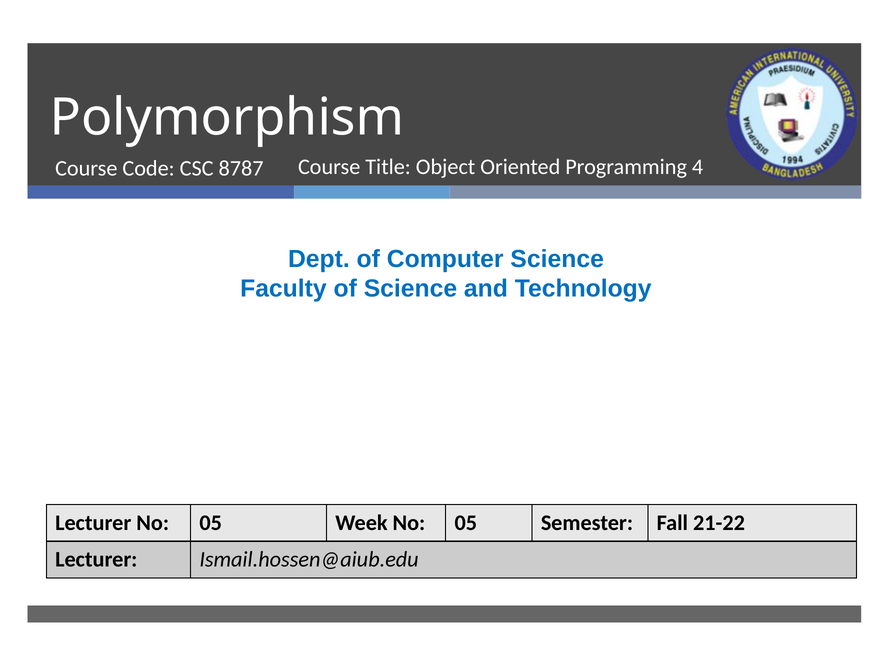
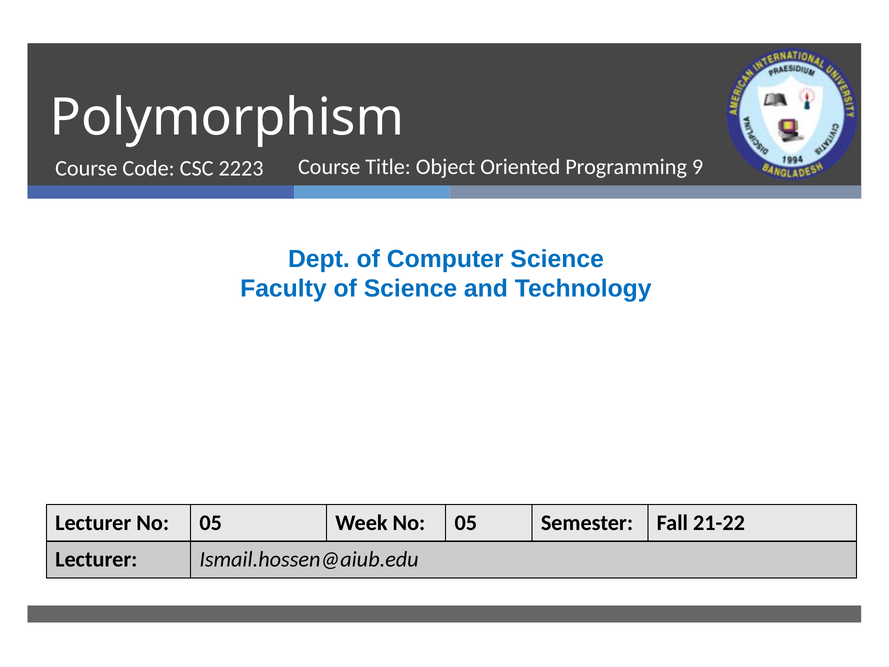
4: 4 -> 9 (698, 167)
8787: 8787 -> 2223 (241, 168)
